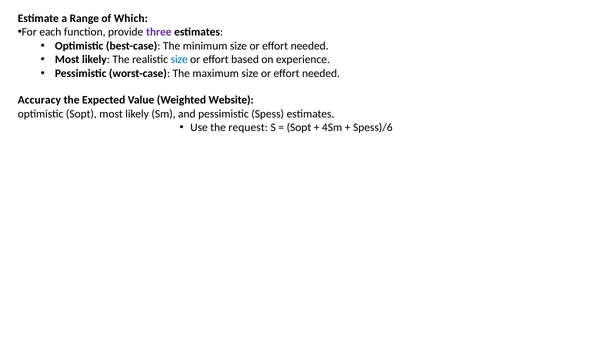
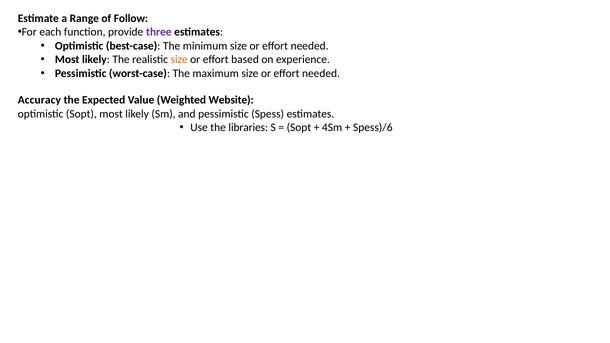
Which: Which -> Follow (131, 18)
size colour: blue -> orange (179, 60)
request: request -> libraries (248, 128)
